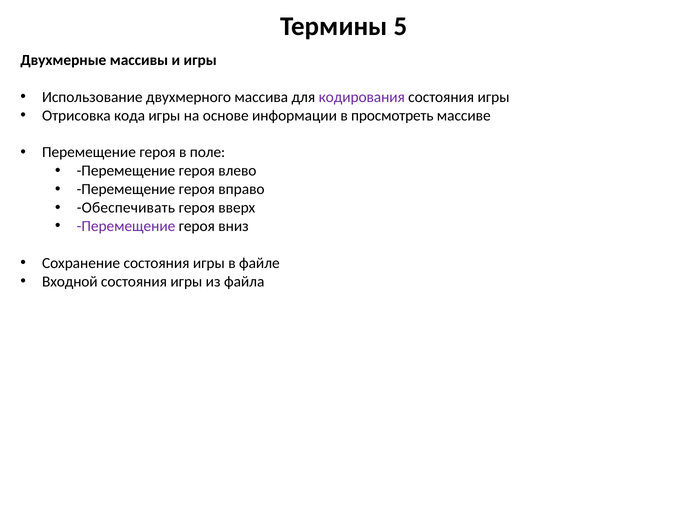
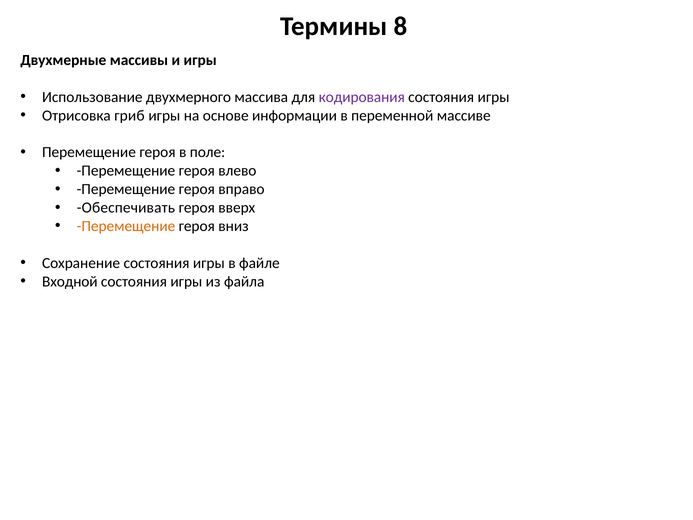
5: 5 -> 8 (400, 27)
кода: кода -> гриб (129, 115)
просмотреть: просмотреть -> переменной (392, 115)
Перемещение colour: purple -> orange (126, 226)
